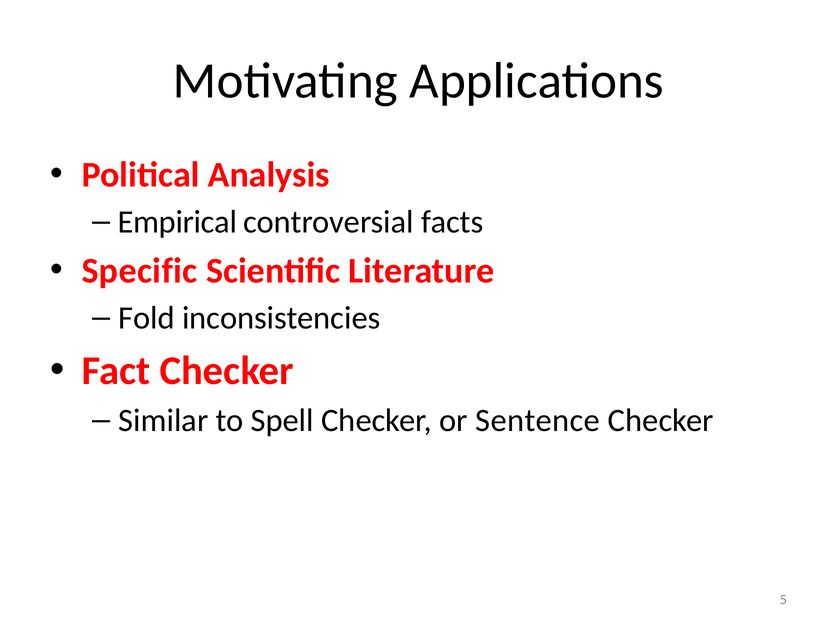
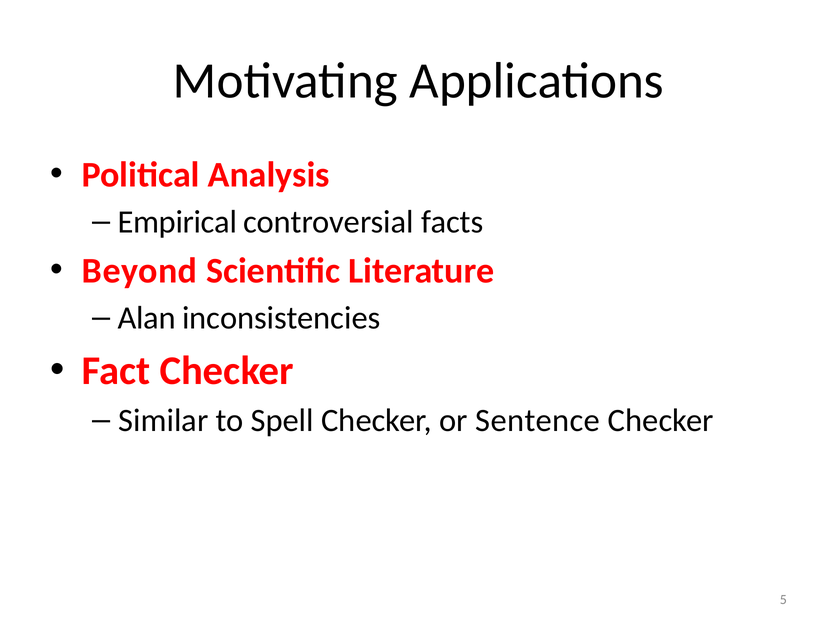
Specific: Specific -> Beyond (140, 271)
Fold: Fold -> Alan (147, 318)
